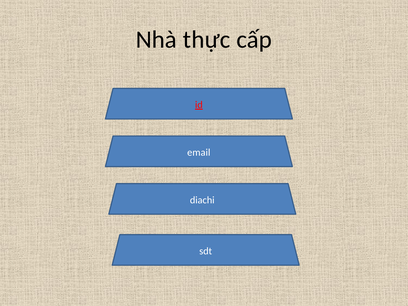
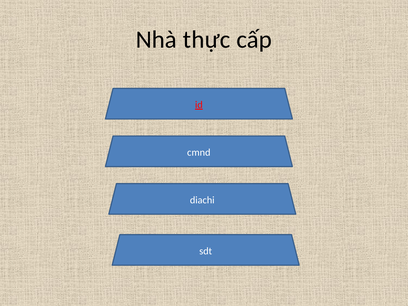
email: email -> cmnd (199, 152)
